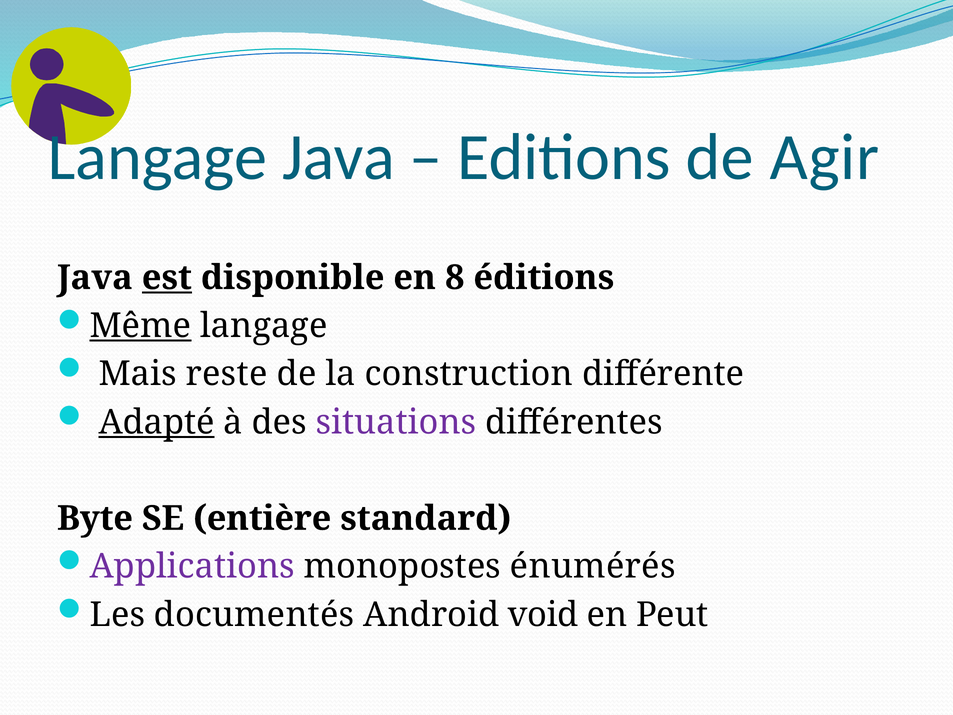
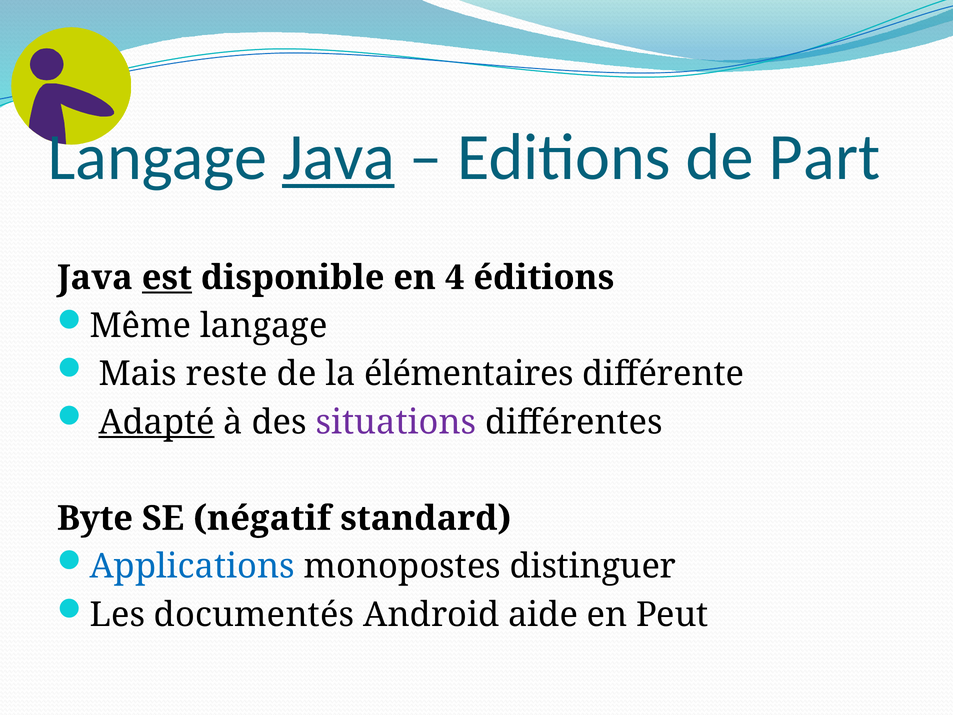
Java underline: none -> present (338, 157)
Agir: Agir -> Part (825, 157)
8: 8 -> 4 (455, 278)
Même underline: present -> none (140, 326)
construction: construction -> élémentaires (469, 374)
entière: entière -> négatif (262, 518)
Applications colour: purple -> blue (192, 566)
énumérés: énumérés -> distinguer (593, 566)
void: void -> aide (543, 615)
